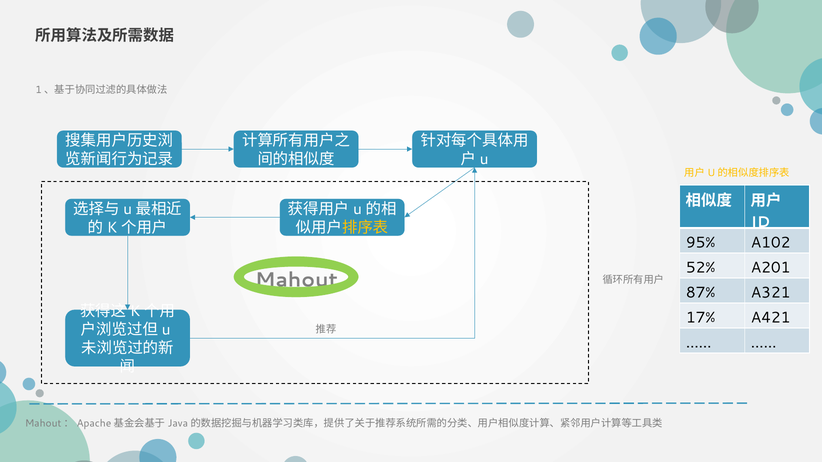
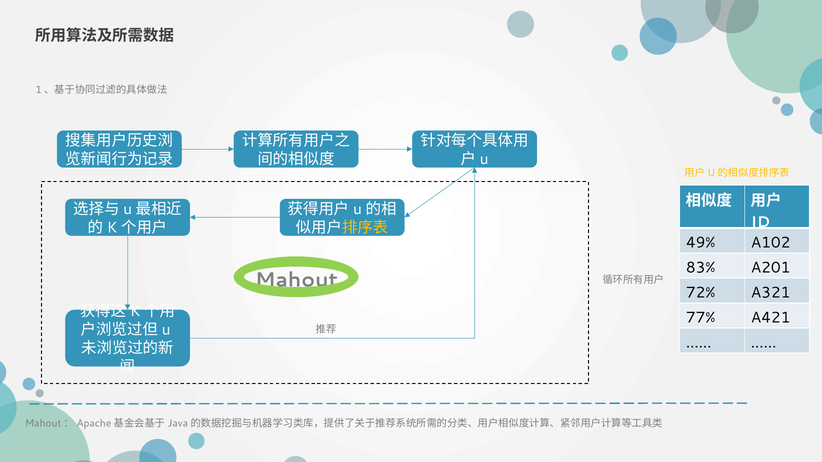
95%: 95% -> 49% (701, 243)
52%: 52% -> 83% (701, 268)
87%: 87% -> 72% (701, 293)
17%: 17% -> 77% (701, 318)
